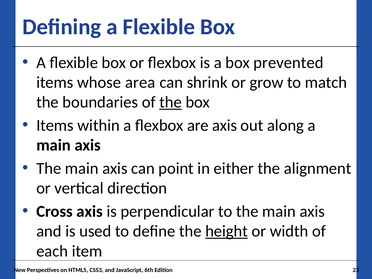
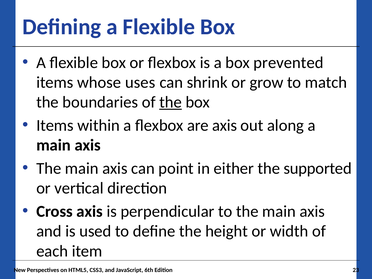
area: area -> uses (140, 82)
alignment: alignment -> supported (318, 168)
height underline: present -> none (227, 231)
